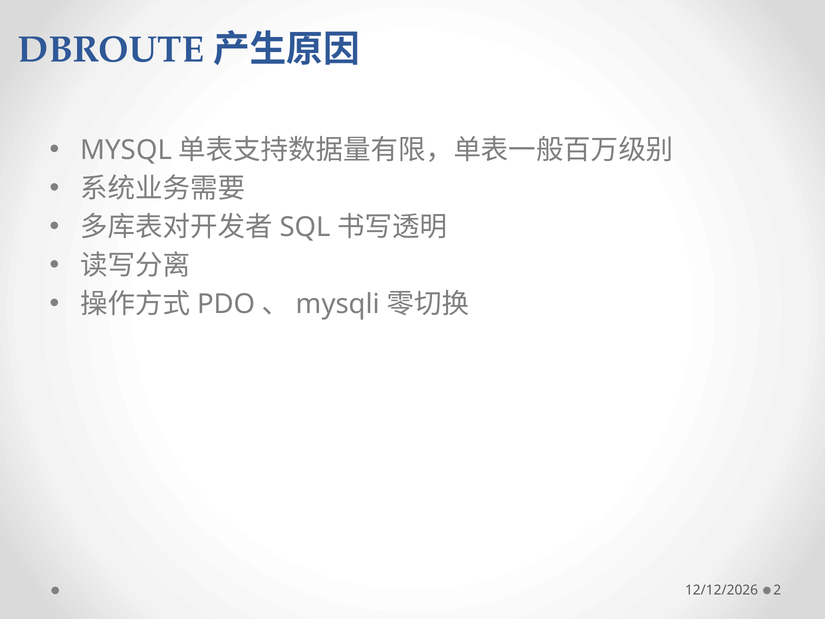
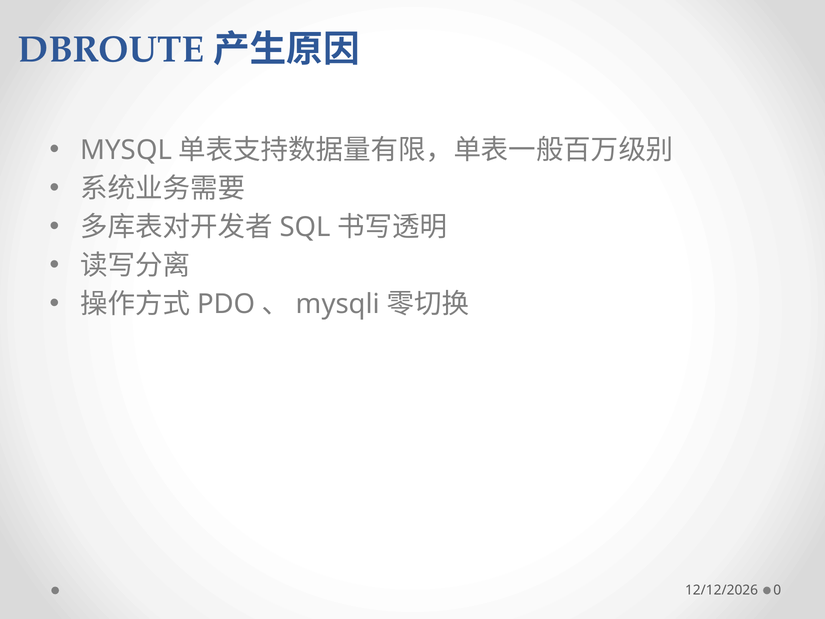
2: 2 -> 0 (777, 590)
